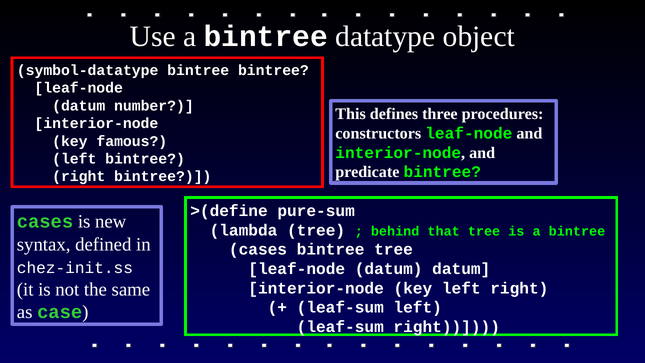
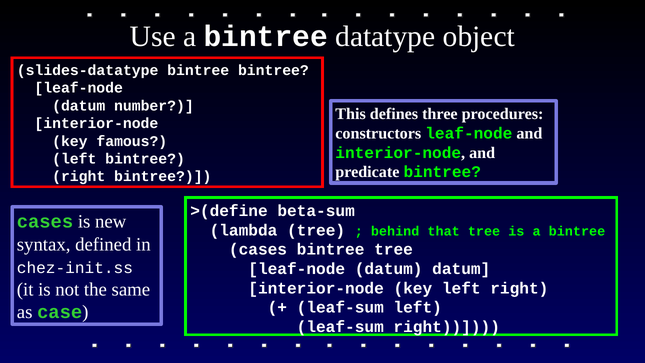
symbol-datatype: symbol-datatype -> slides-datatype (88, 70)
pure-sum: pure-sum -> beta-sum (316, 211)
